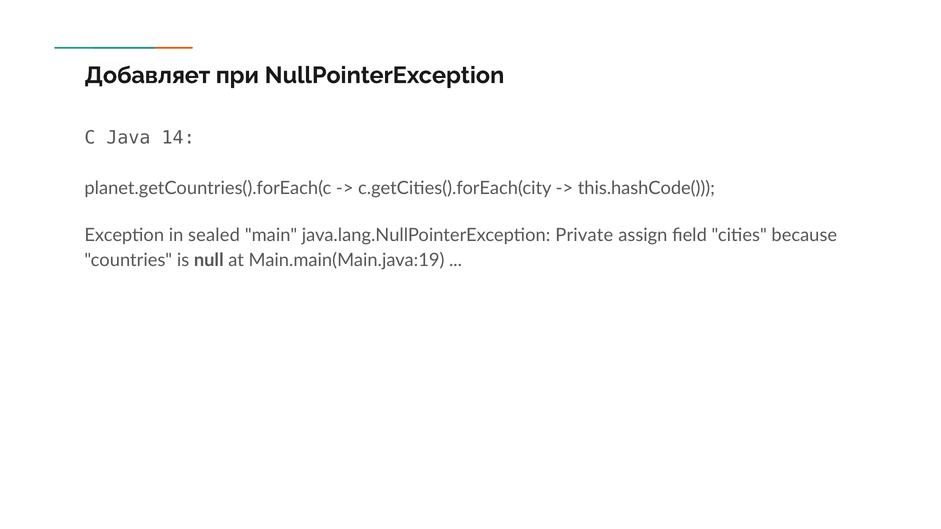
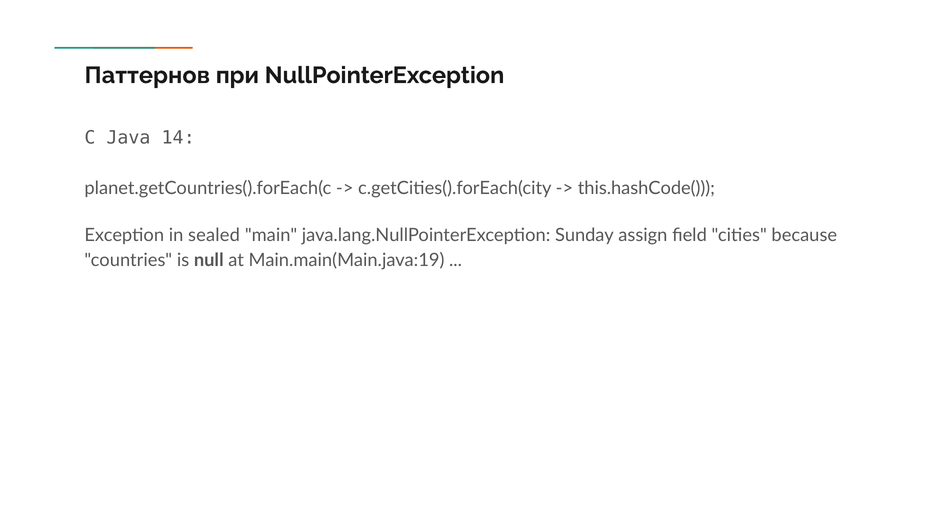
Добавляет: Добавляет -> Паттернов (147, 75)
Private: Private -> Sunday (584, 235)
